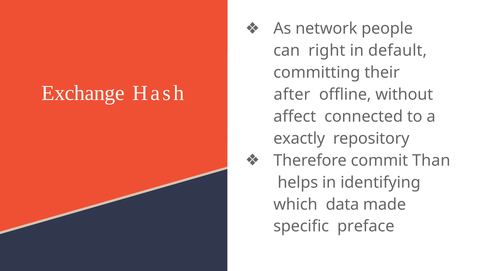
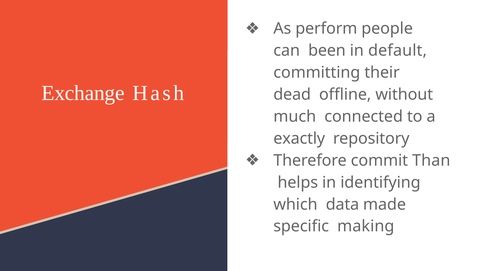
network: network -> perform (326, 29)
right: right -> been (327, 51)
after: after -> dead (292, 95)
affect: affect -> much (295, 117)
preface: preface -> making (366, 226)
